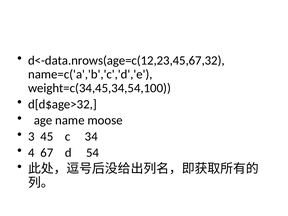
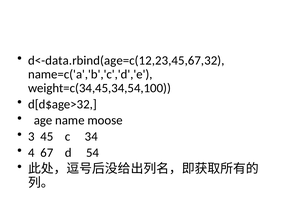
d<-data.nrows(age=c(12,23,45,67,32: d<-data.nrows(age=c(12,23,45,67,32 -> d<-data.rbind(age=c(12,23,45,67,32 (126, 60)
